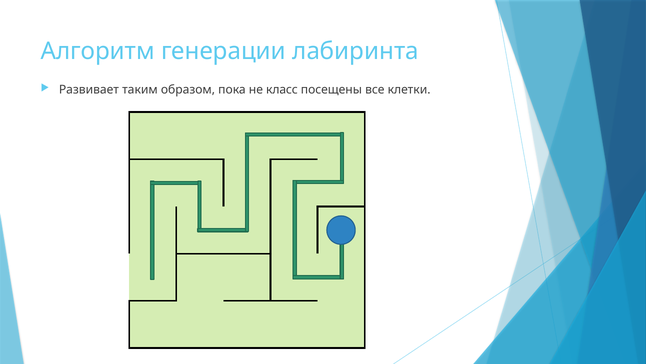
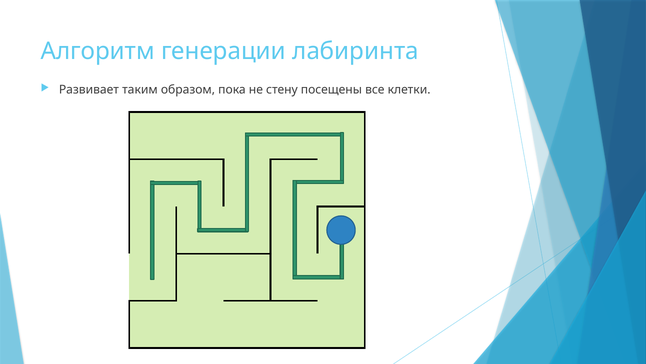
класс: класс -> стену (282, 90)
